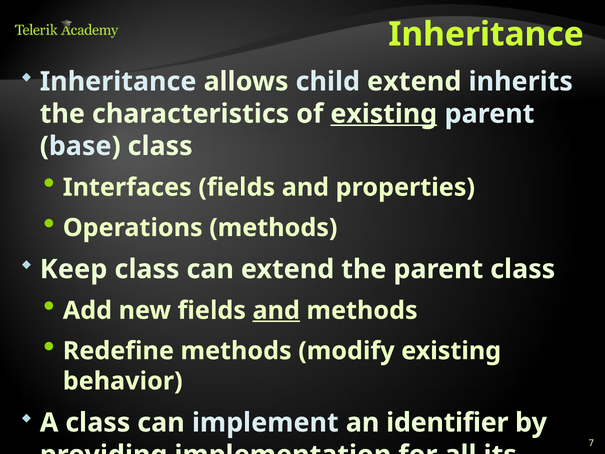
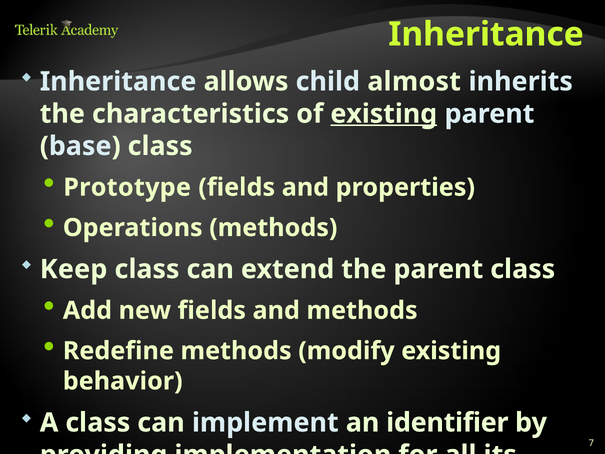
child extend: extend -> almost (414, 81)
Interfaces: Interfaces -> Prototype (127, 187)
and underline: present -> none (276, 310)
